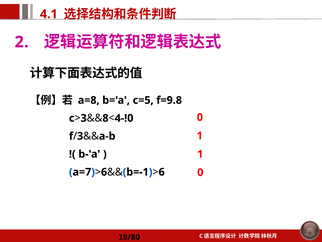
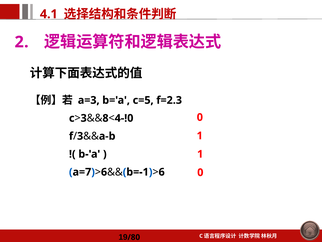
a=8: a=8 -> a=3 (89, 100)
f=9.8: f=9.8 -> f=2.3 (169, 100)
